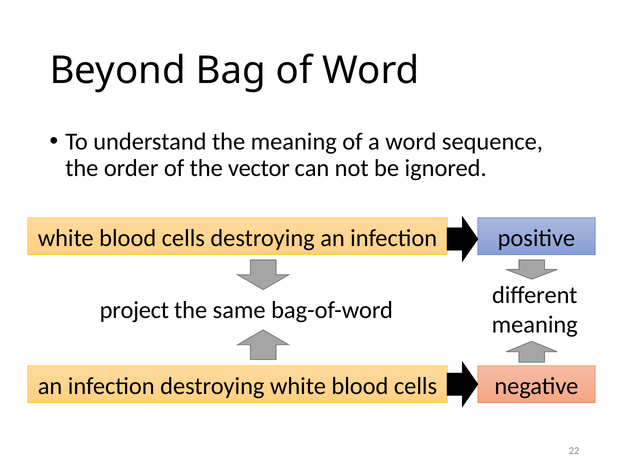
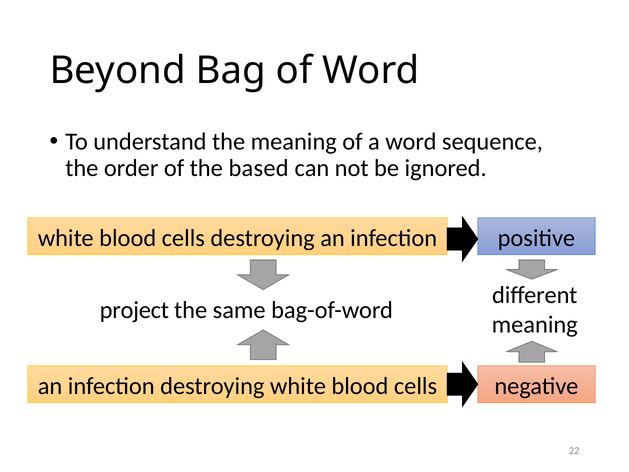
vector: vector -> based (259, 168)
